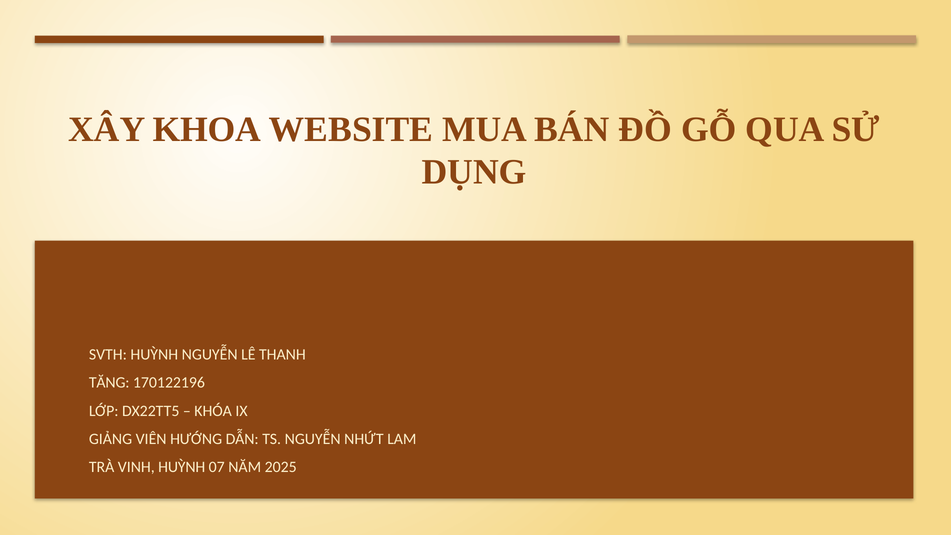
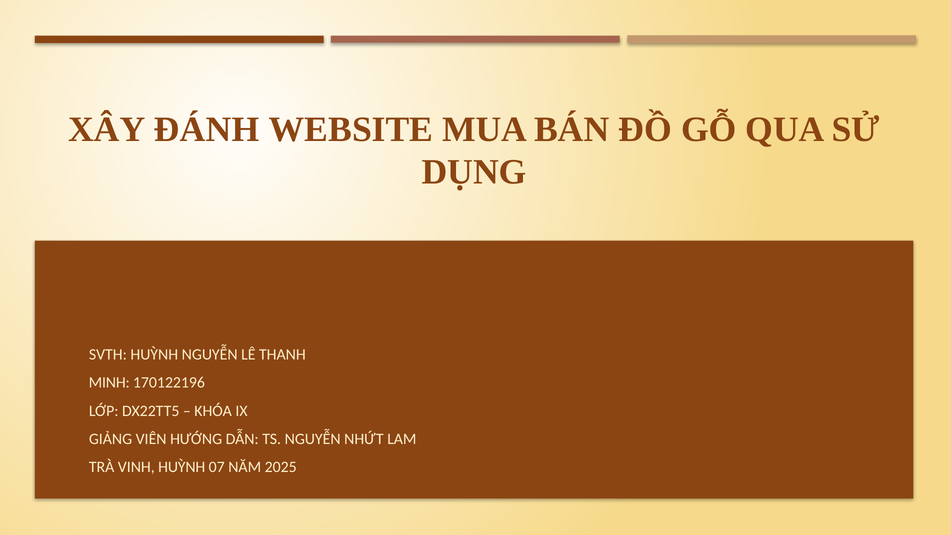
KHOA: KHOA -> ĐÁNH (207, 129)
TĂNG: TĂNG -> MINH (109, 383)
